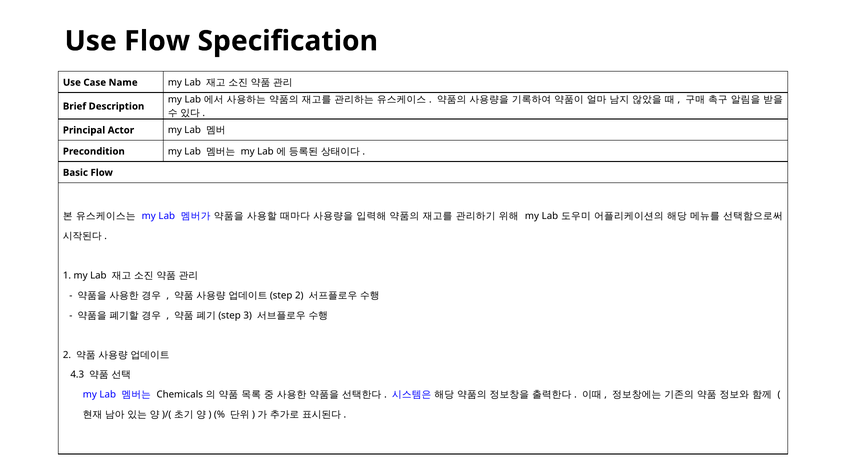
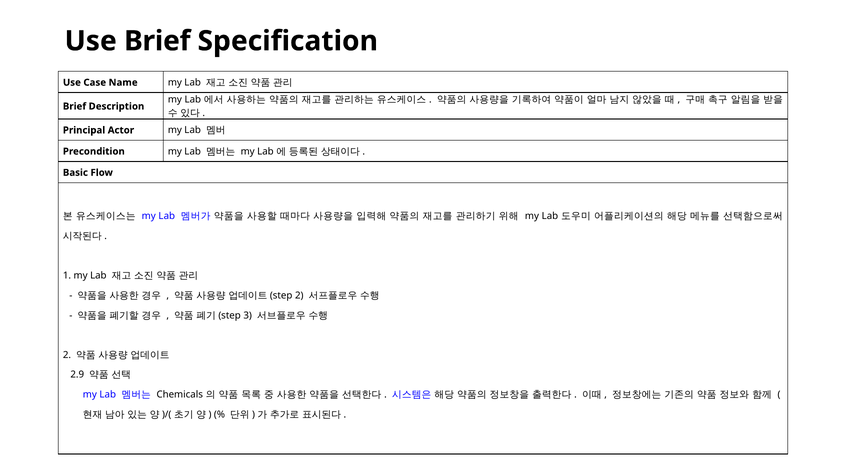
Use Flow: Flow -> Brief (157, 41)
4.3: 4.3 -> 2.9 (77, 375)
